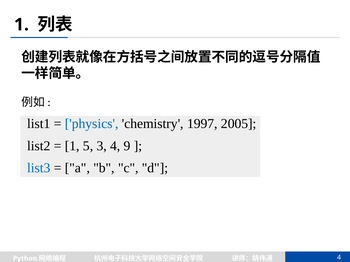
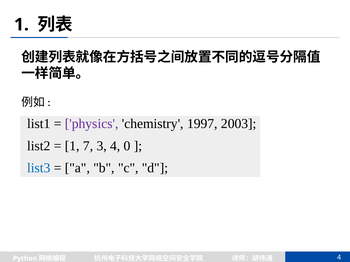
physics colour: blue -> purple (92, 124)
2005: 2005 -> 2003 (239, 124)
5: 5 -> 7 (88, 146)
9: 9 -> 0 (127, 146)
